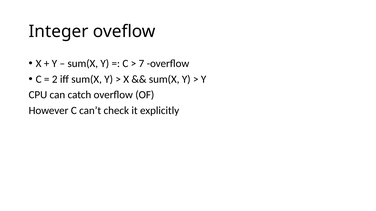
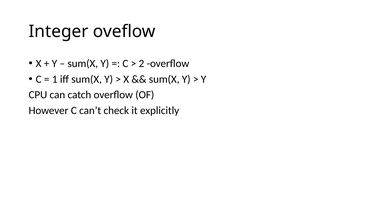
7: 7 -> 2 (141, 64)
2: 2 -> 1 (55, 79)
